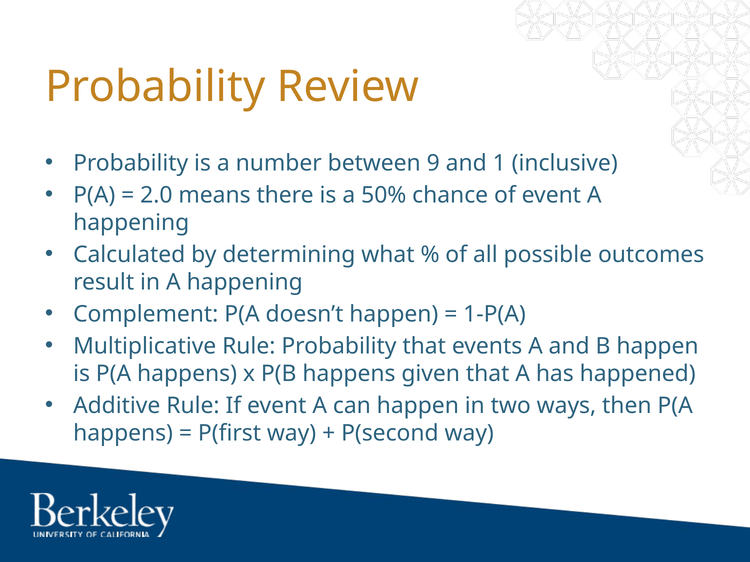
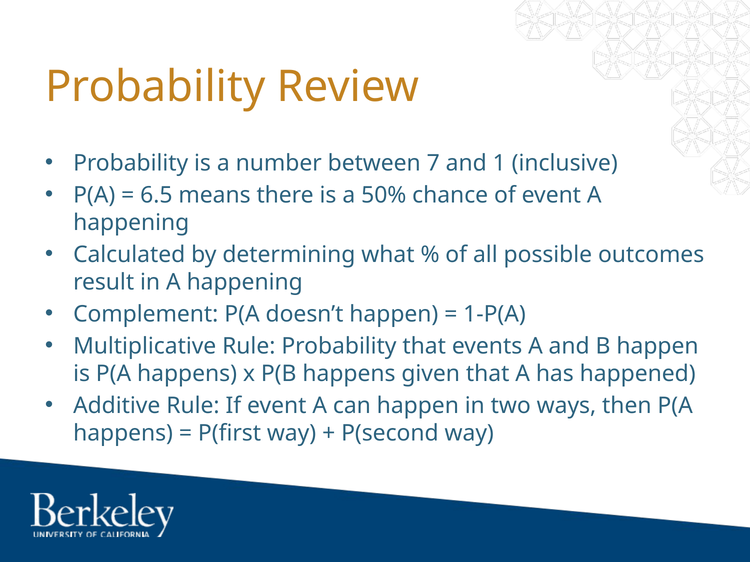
9: 9 -> 7 (433, 163)
2.0: 2.0 -> 6.5 (156, 195)
